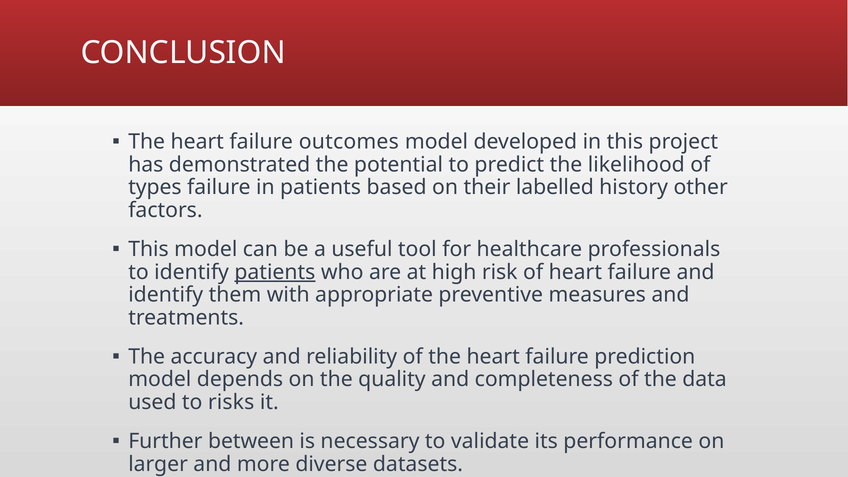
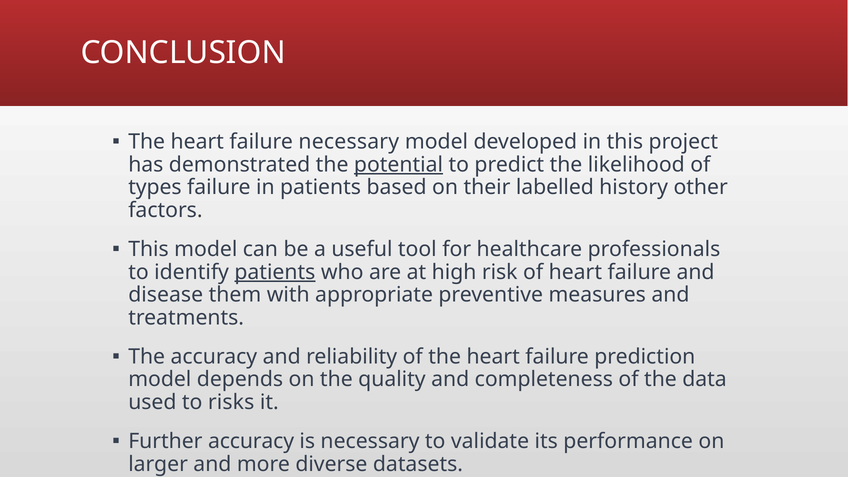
failure outcomes: outcomes -> necessary (349, 142)
potential underline: none -> present (398, 165)
identify: identify -> disease (166, 295)
Further between: between -> accuracy (251, 441)
